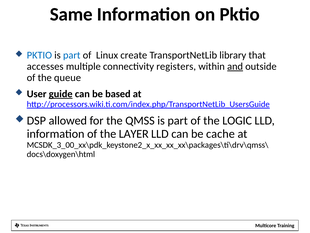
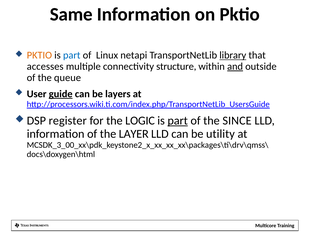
PKTIO colour: blue -> orange (39, 55)
create: create -> netapi (134, 55)
library underline: none -> present (233, 55)
registers: registers -> structure (176, 66)
based: based -> layers (118, 94)
allowed: allowed -> register (68, 120)
QMSS: QMSS -> LOGIC (140, 120)
part underline: none -> present (178, 120)
LOGIC: LOGIC -> SINCE (237, 120)
cache: cache -> utility (220, 134)
